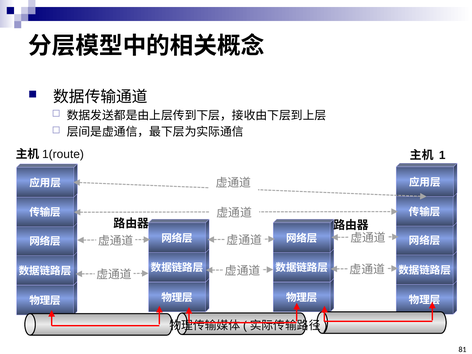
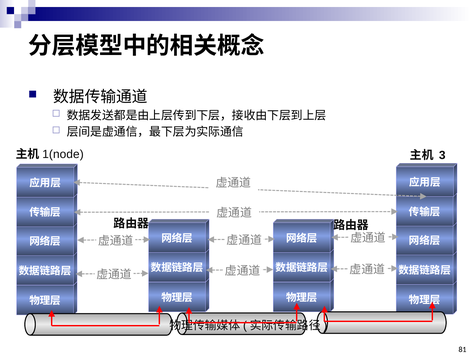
1(route: 1(route -> 1(node (63, 154)
1: 1 -> 3 (442, 155)
